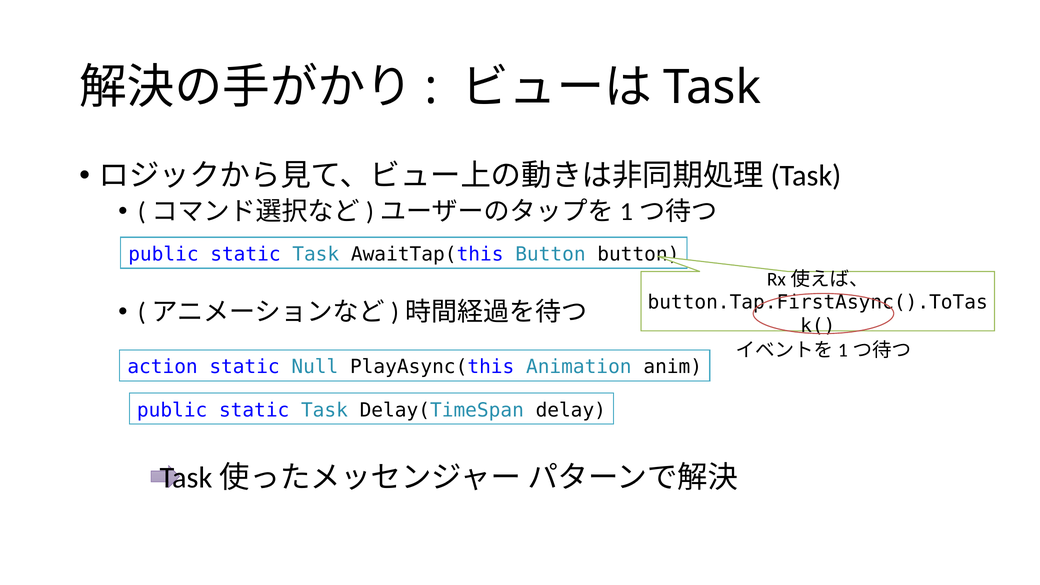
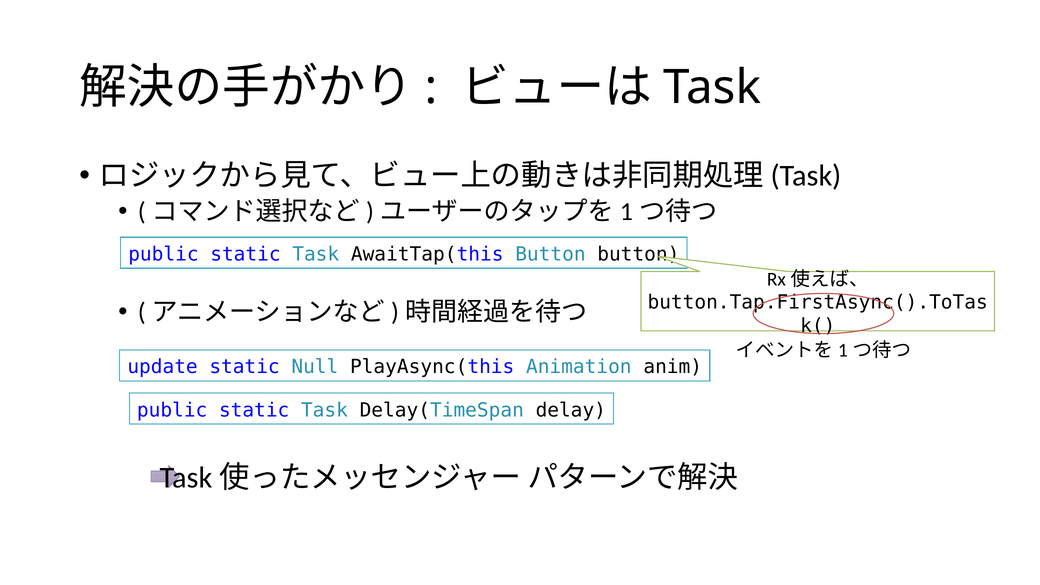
action: action -> update (163, 367)
